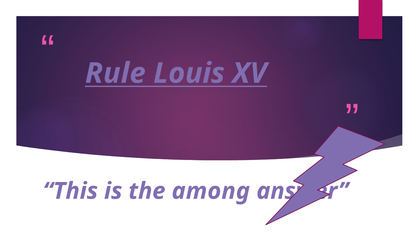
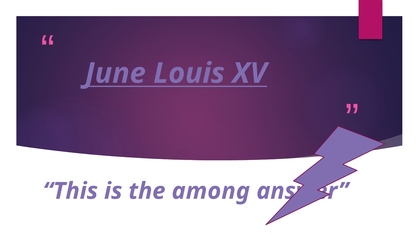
Rule: Rule -> June (115, 74)
